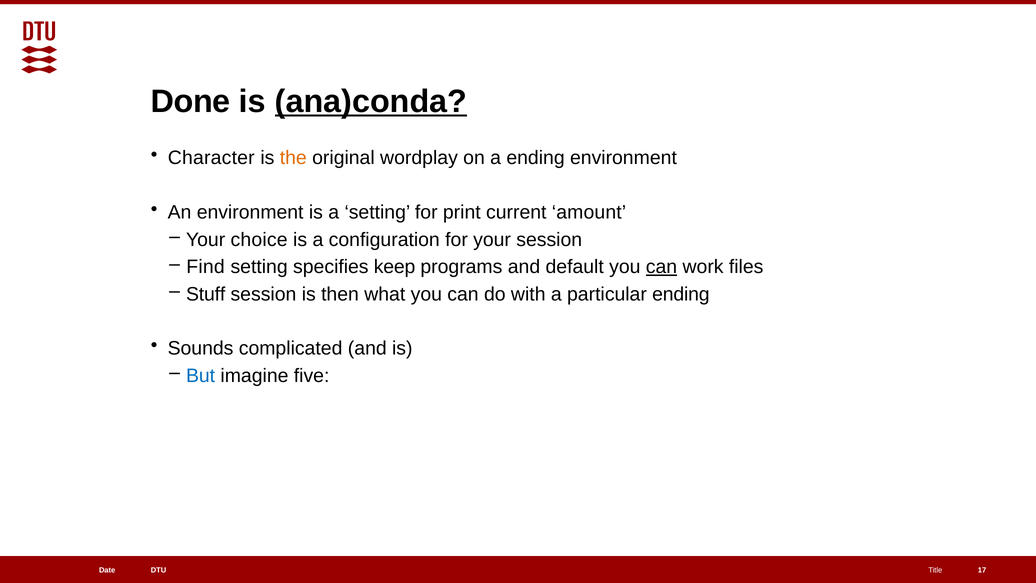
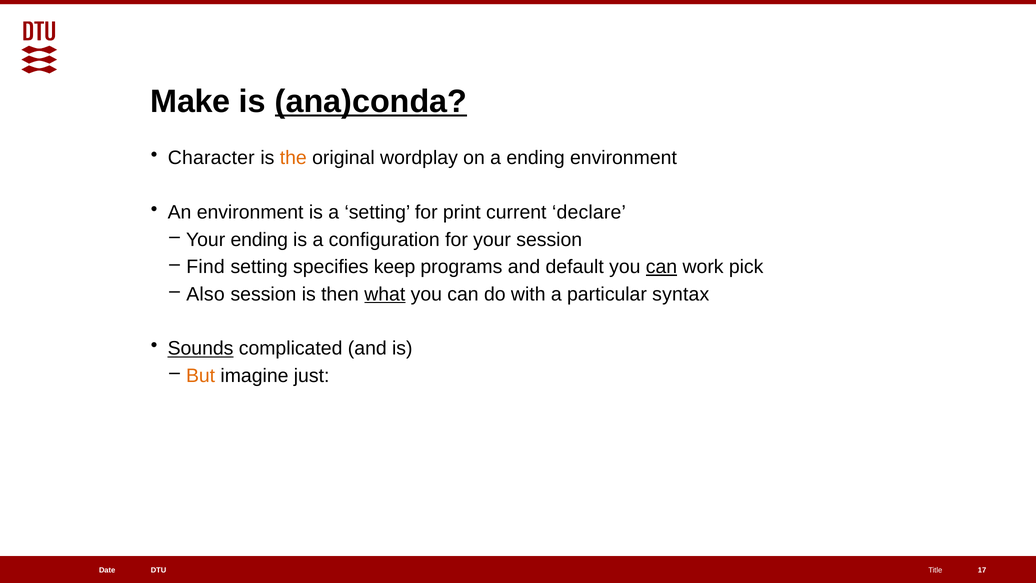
Done: Done -> Make (190, 102)
amount: amount -> declare (589, 212)
Your choice: choice -> ending (259, 240)
files: files -> pick (746, 267)
Stuff: Stuff -> Also (206, 294)
what underline: none -> present (385, 294)
particular ending: ending -> syntax (681, 294)
Sounds underline: none -> present (201, 348)
But colour: blue -> orange (201, 376)
five: five -> just (312, 376)
